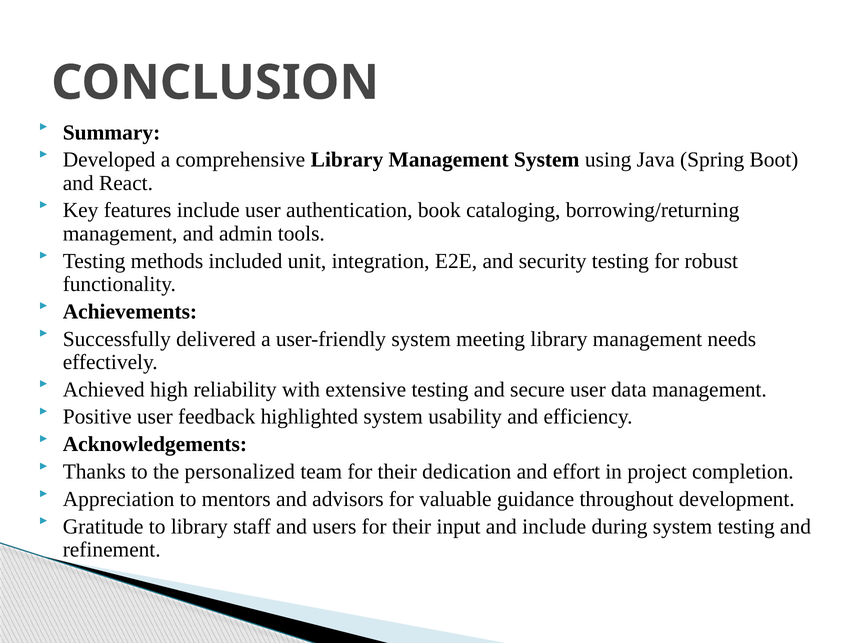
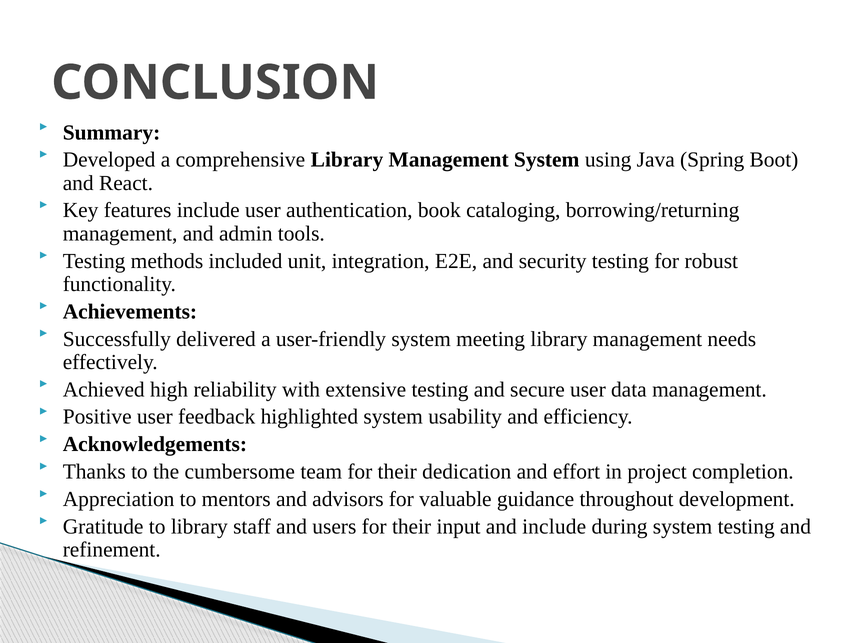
personalized: personalized -> cumbersome (240, 472)
